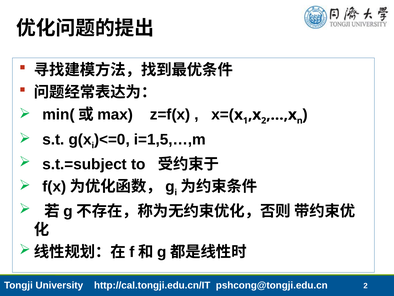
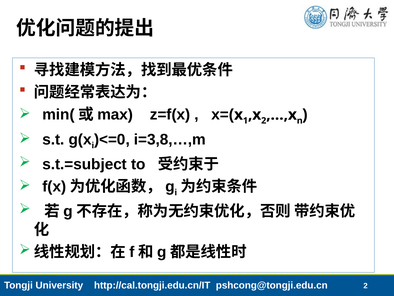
i=1,5,…,m: i=1,5,…,m -> i=3,8,…,m (170, 139)
